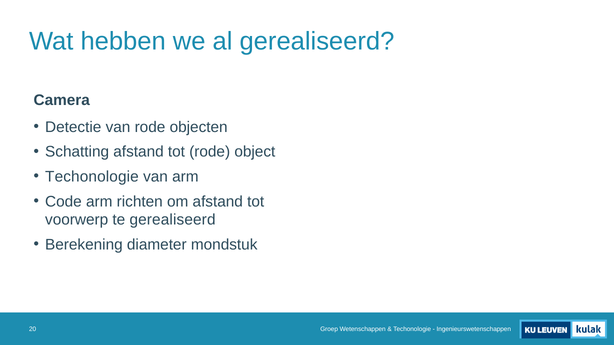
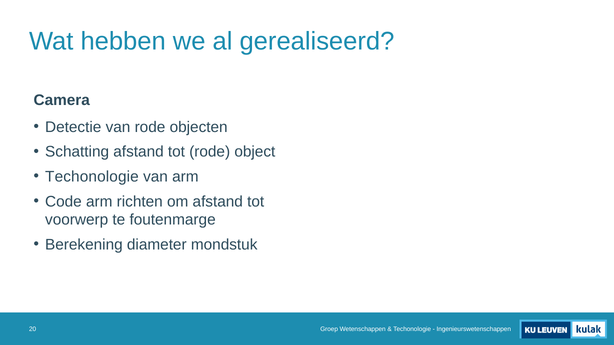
te gerealiseerd: gerealiseerd -> foutenmarge (173, 220)
